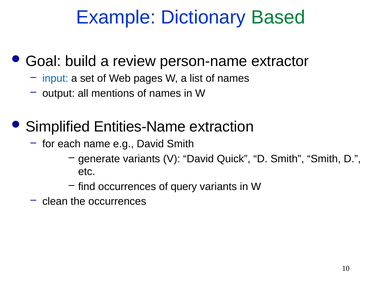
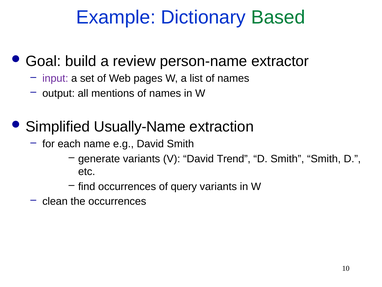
input colour: blue -> purple (55, 78)
Entities-Name: Entities-Name -> Usually-Name (140, 127)
Quick: Quick -> Trend (234, 159)
